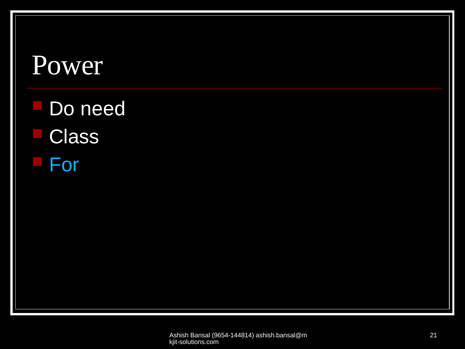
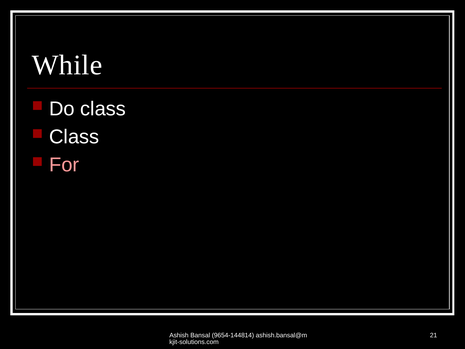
Power: Power -> While (67, 65)
Do need: need -> class (103, 109)
For colour: light blue -> pink (64, 165)
